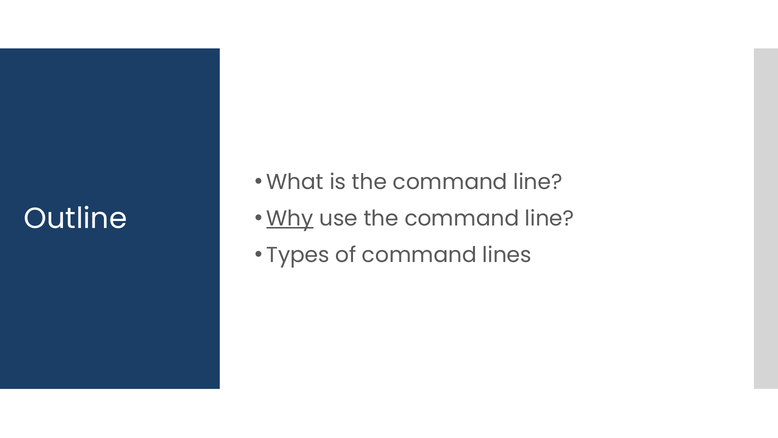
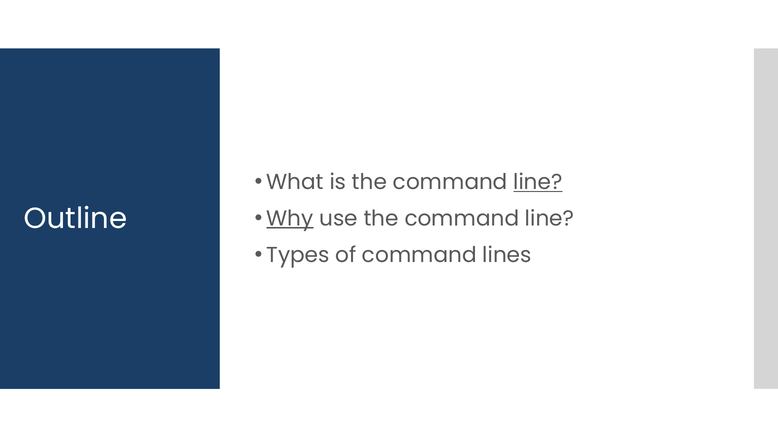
line underline: none -> present (538, 182)
